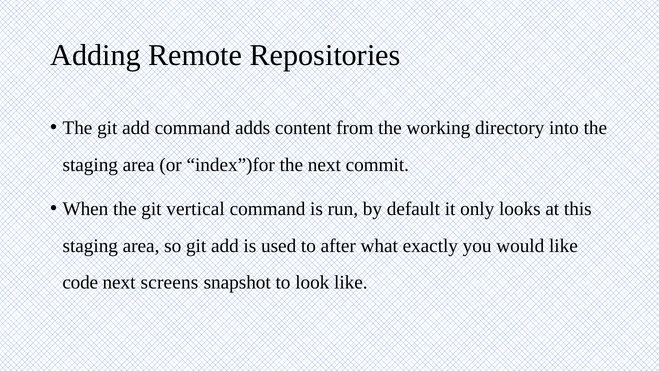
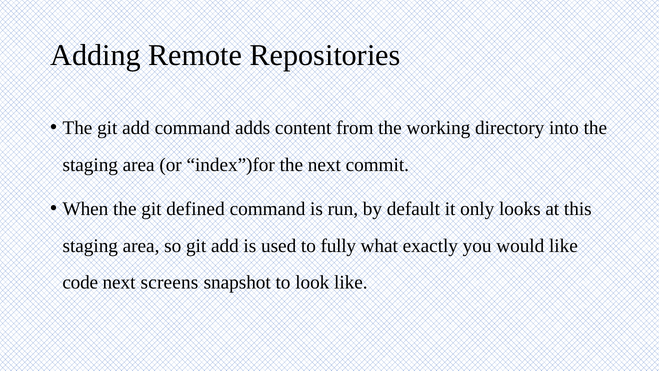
vertical: vertical -> defined (196, 209)
after: after -> fully (338, 245)
